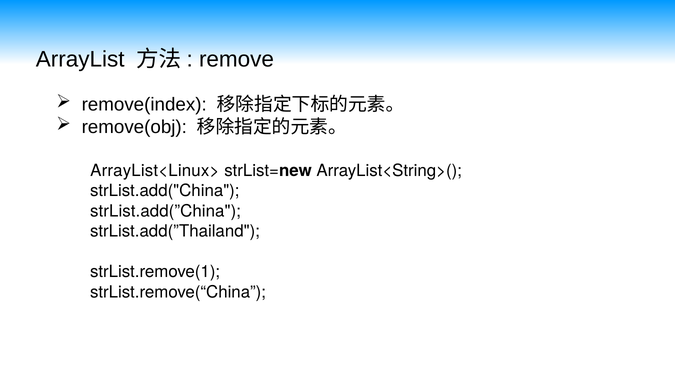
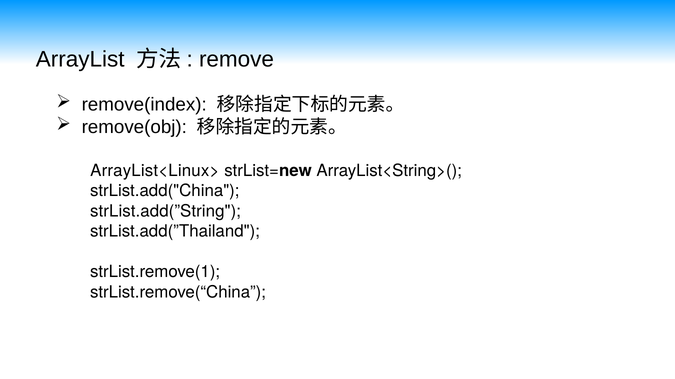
strList.add(”China: strList.add(”China -> strList.add(”String (166, 211)
